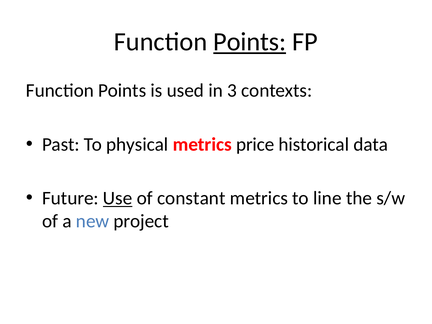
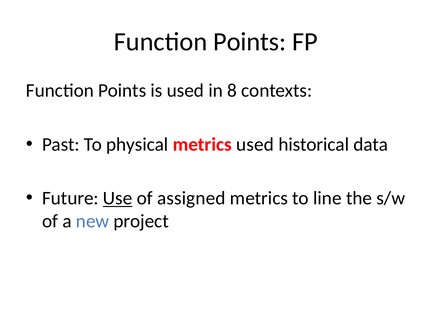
Points underline: present -> none (250, 42)
3: 3 -> 8 (232, 91)
metrics price: price -> used (255, 144)
constant: constant -> assigned (191, 198)
